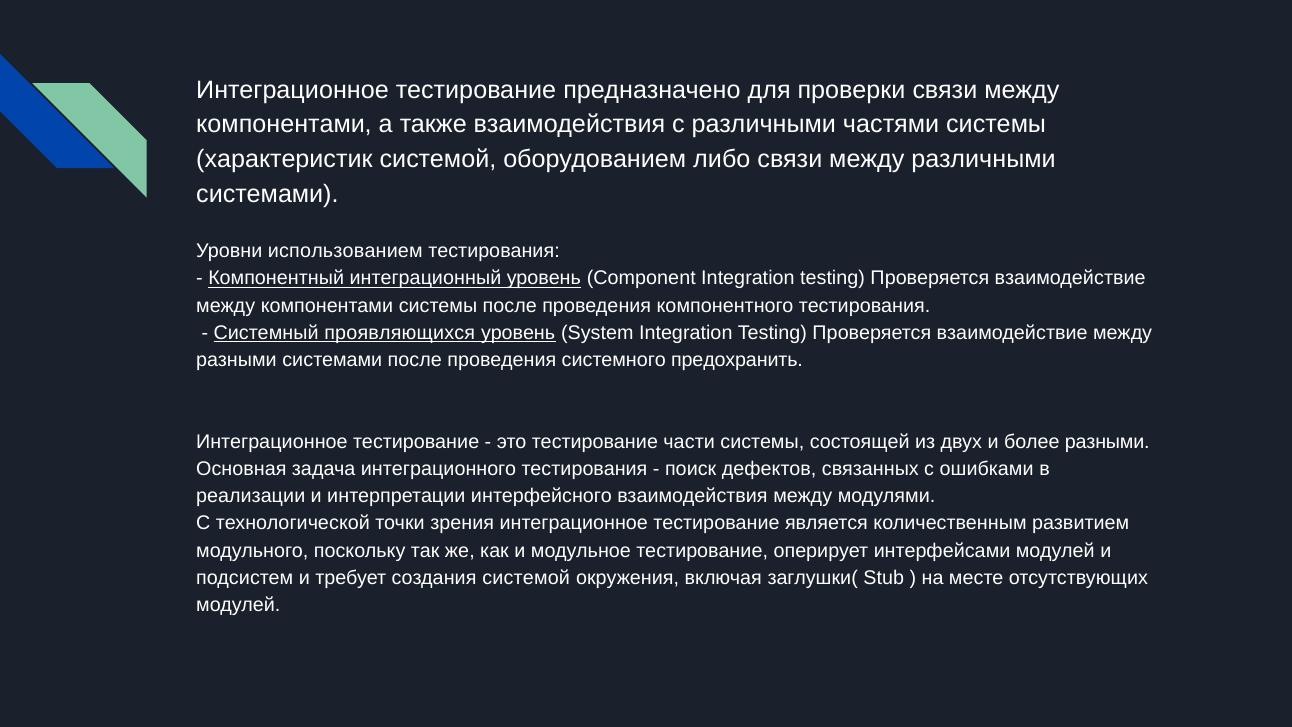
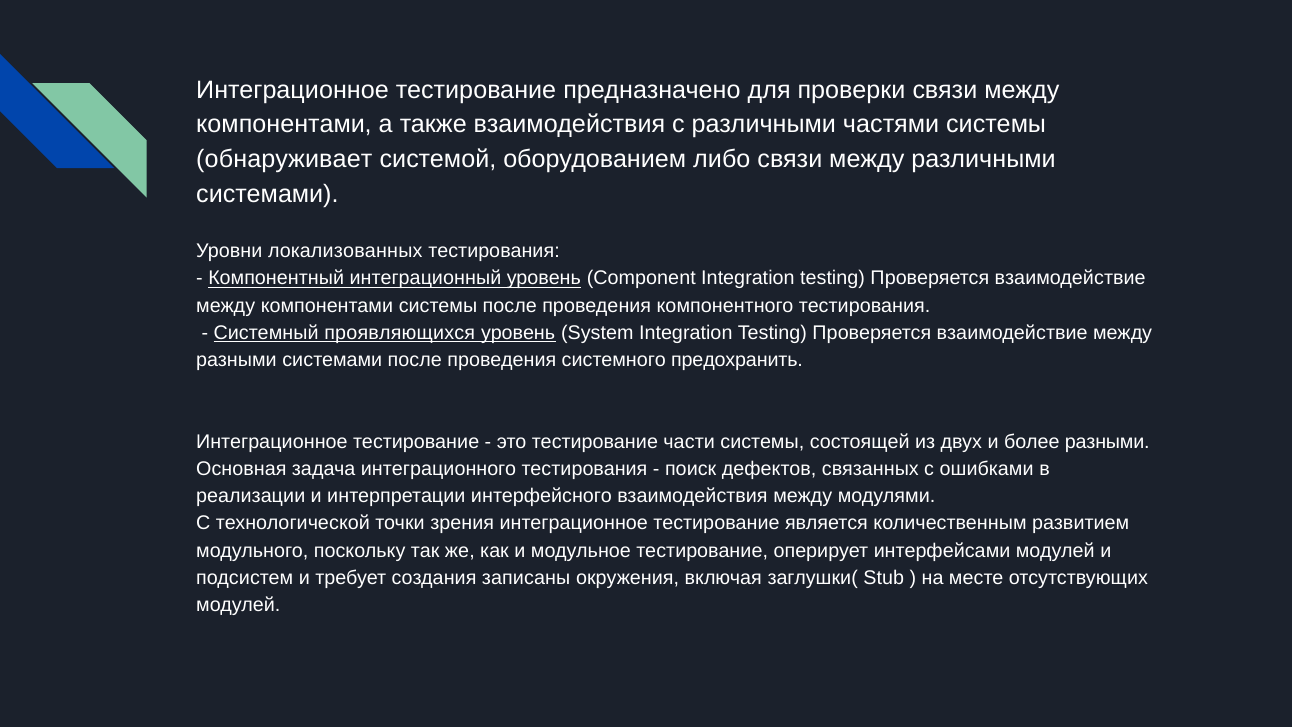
характеристик: характеристик -> обнаруживает (284, 159)
использованием: использованием -> локализованных (345, 251)
создания системой: системой -> записаны (526, 578)
